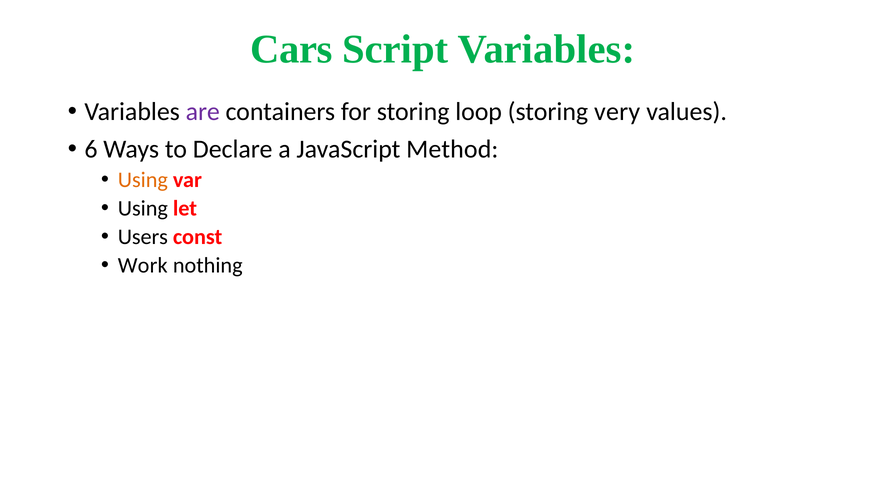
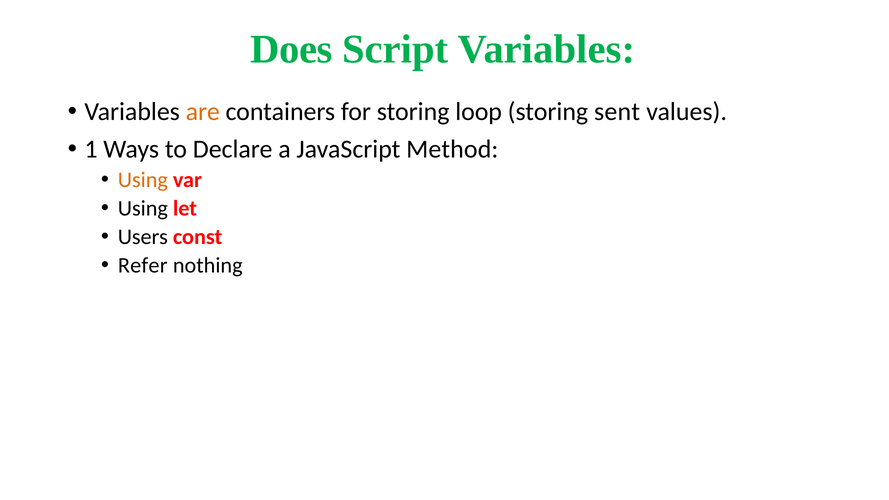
Cars: Cars -> Does (291, 49)
are colour: purple -> orange (203, 112)
very: very -> sent (617, 112)
6: 6 -> 1 (91, 149)
Work: Work -> Refer (143, 266)
